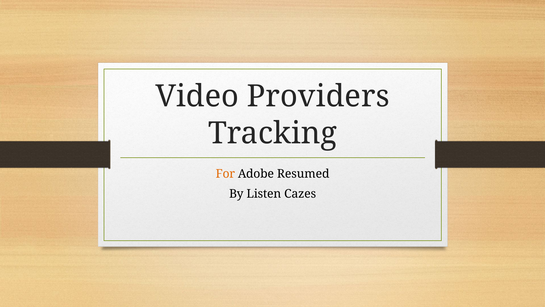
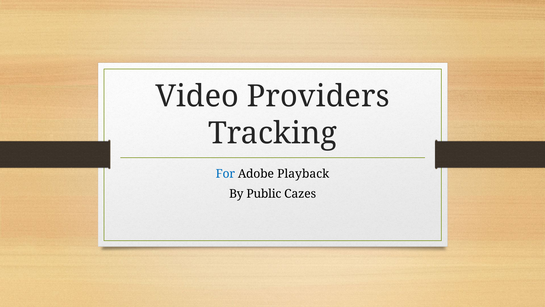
For colour: orange -> blue (225, 174)
Resumed: Resumed -> Playback (303, 174)
Listen: Listen -> Public (264, 194)
